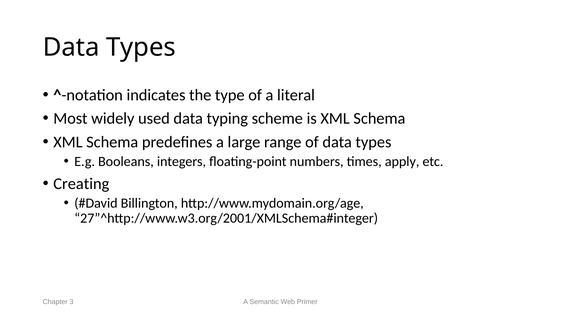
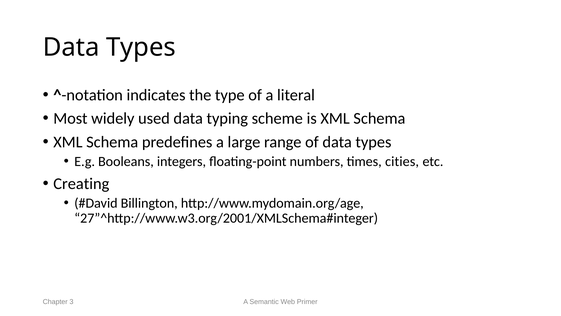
apply: apply -> cities (402, 161)
